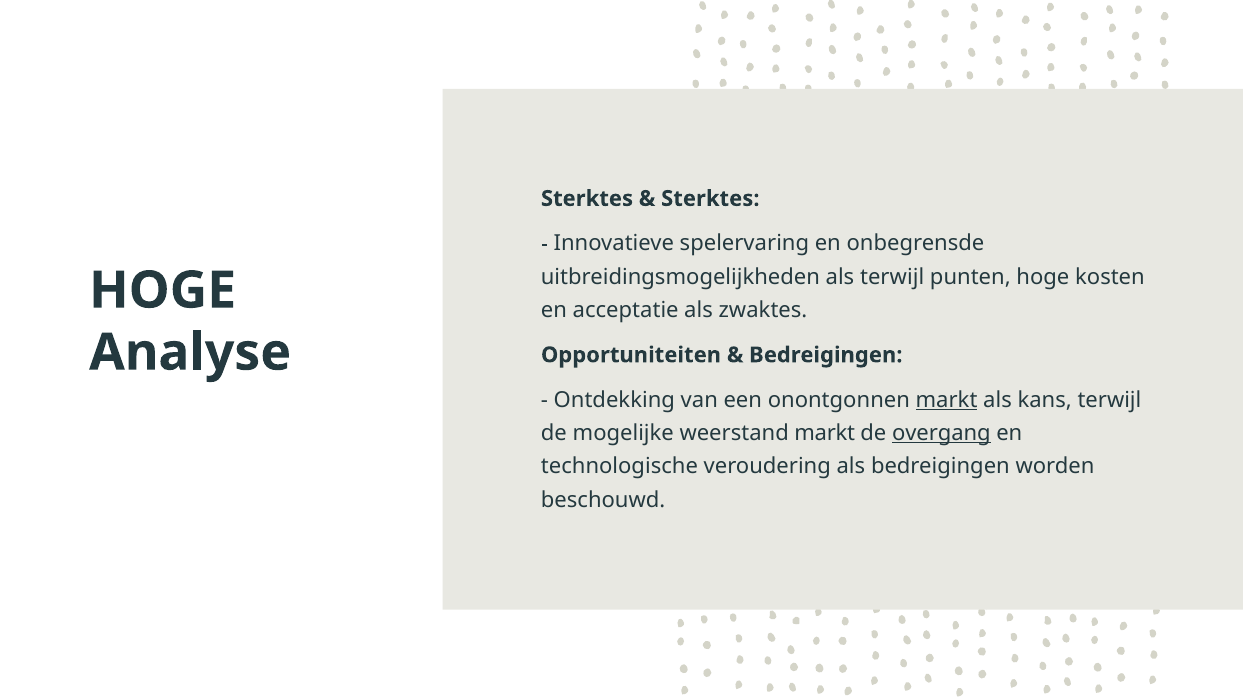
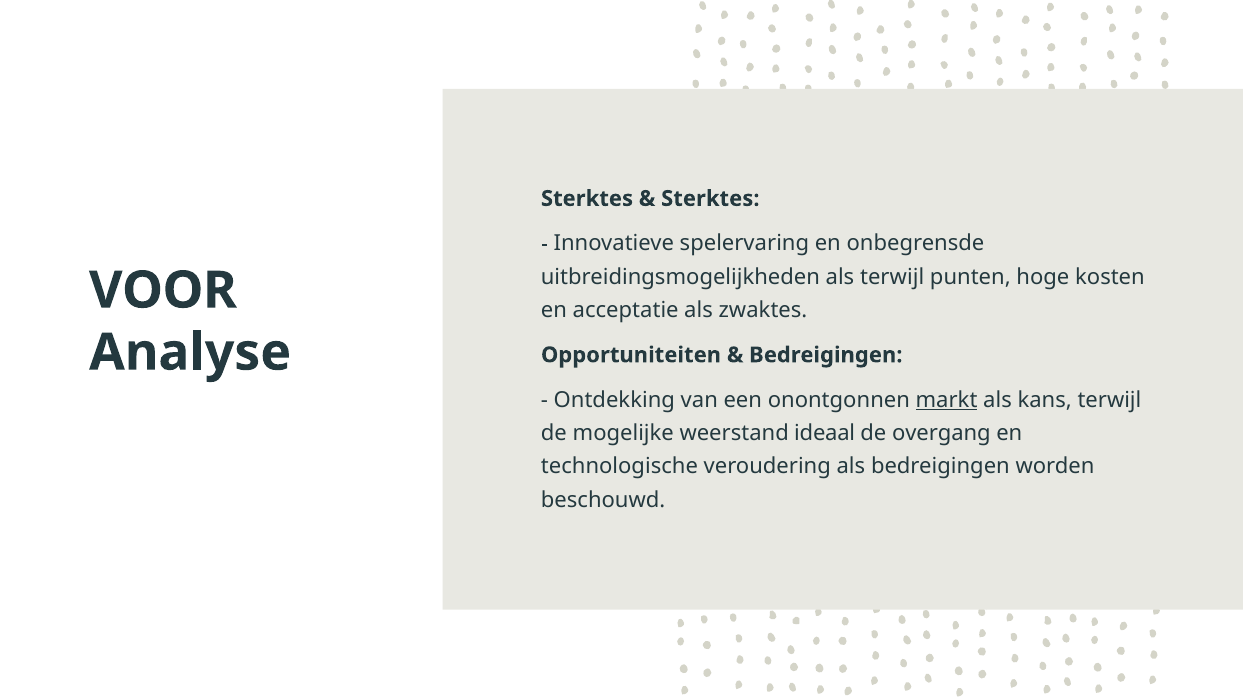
HOGE: HOGE -> VOOR (163, 291)
weerstand markt: markt -> ideaal (825, 433)
overgang underline: present -> none (941, 433)
